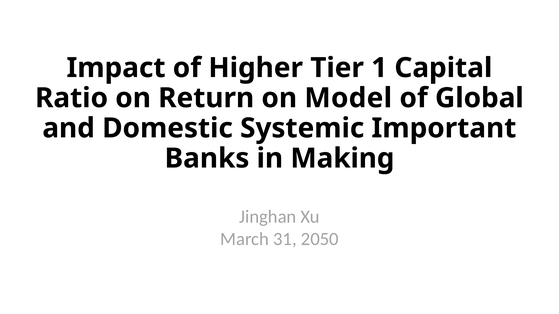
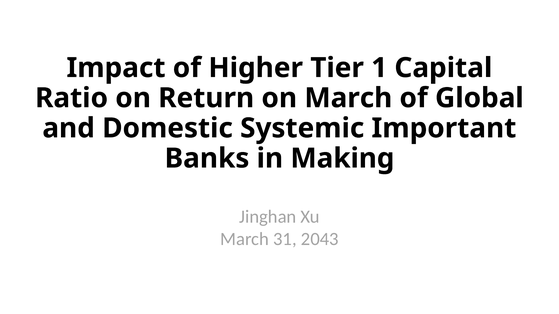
on Model: Model -> March (348, 98)
2050: 2050 -> 2043 (320, 239)
